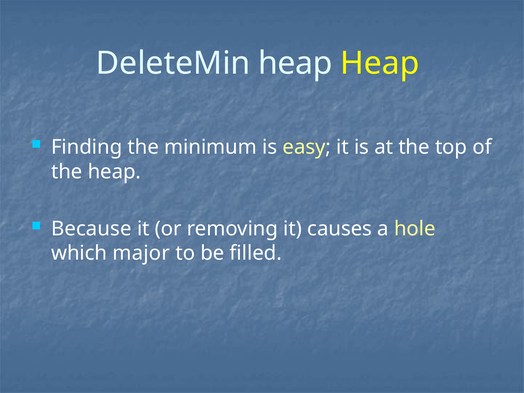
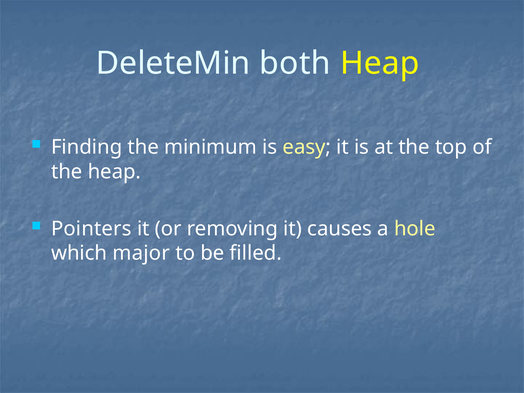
DeleteMin heap: heap -> both (295, 63)
Because: Because -> Pointers (91, 229)
